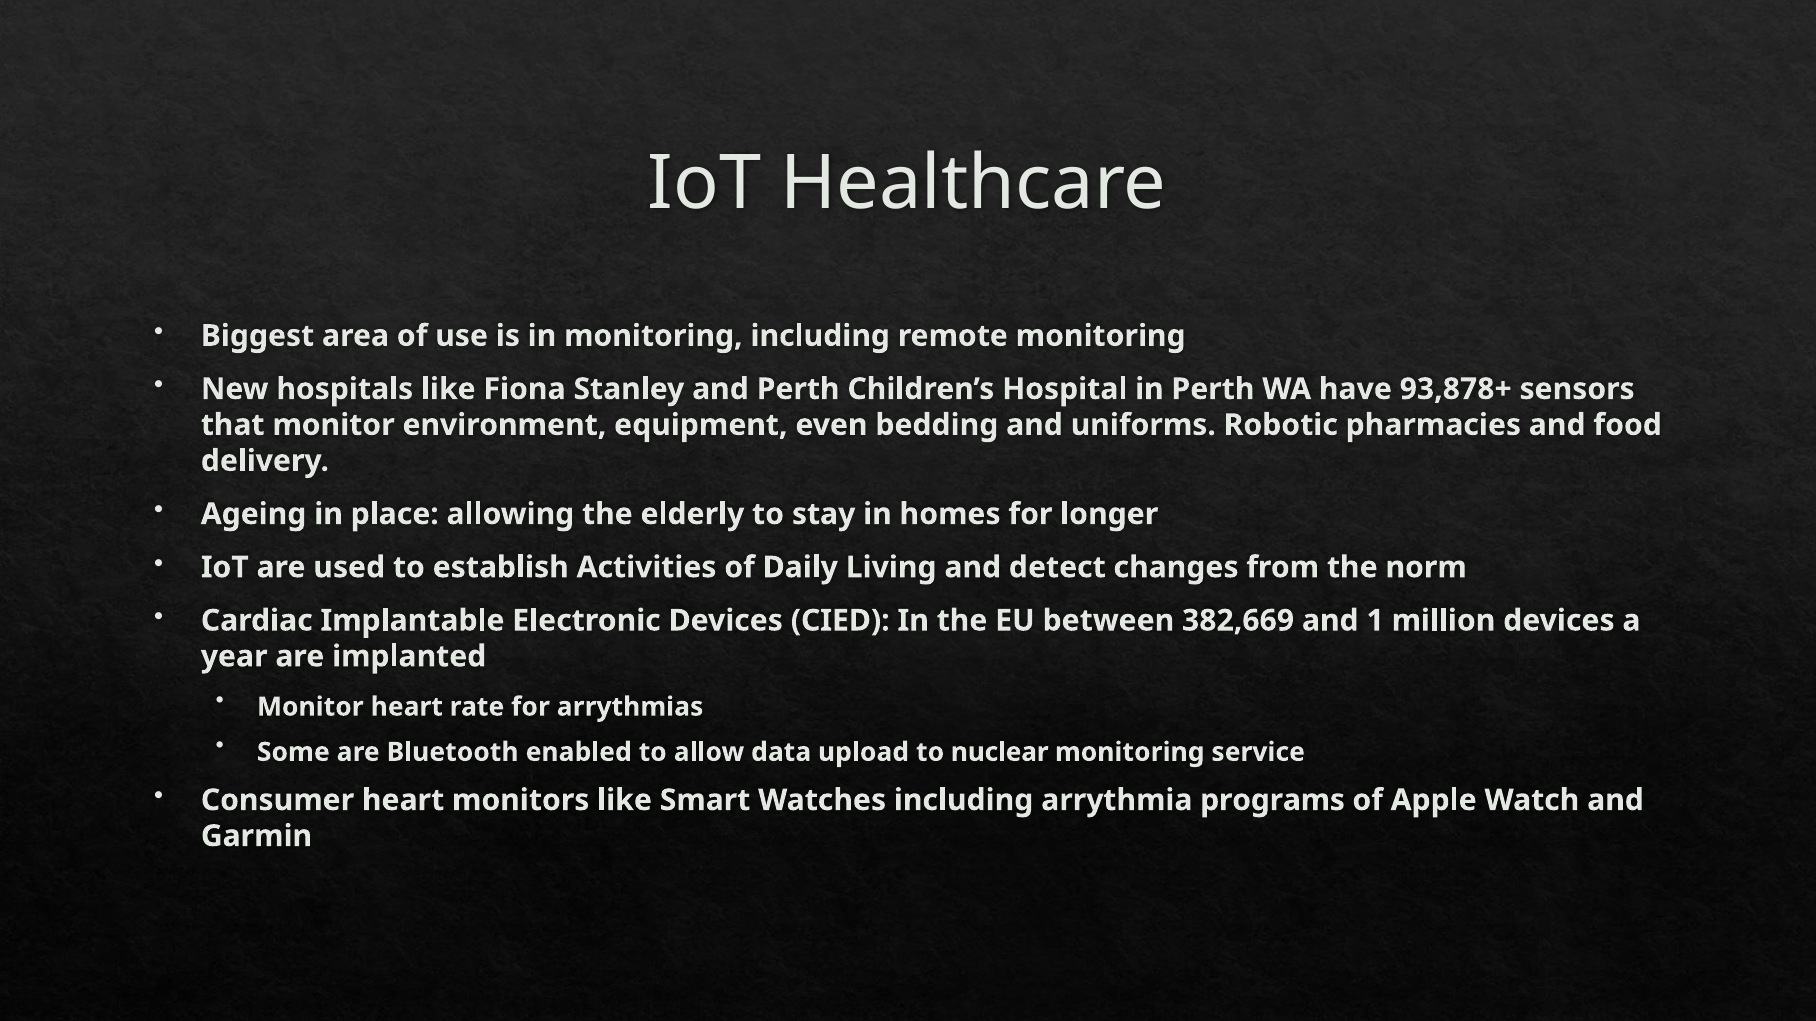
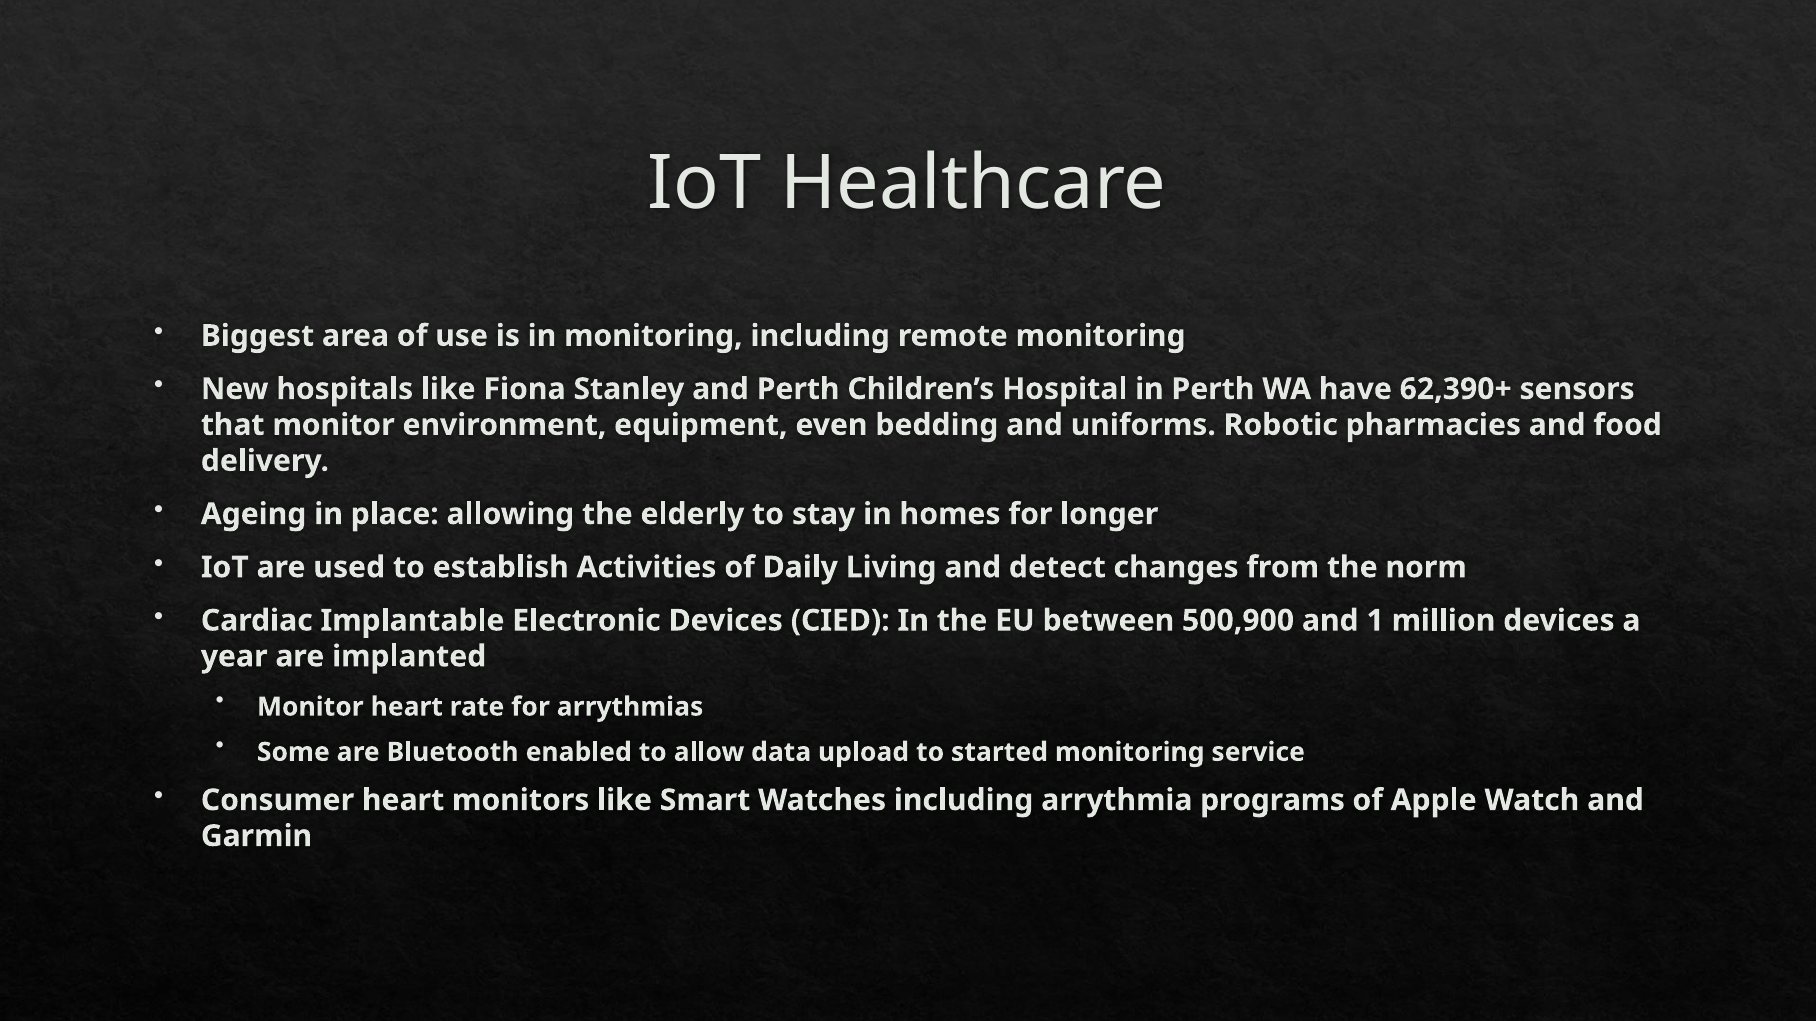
93,878+: 93,878+ -> 62,390+ (1456, 389)
382,669: 382,669 -> 500,900 (1238, 621)
nuclear: nuclear -> started (999, 752)
